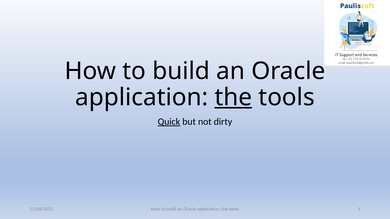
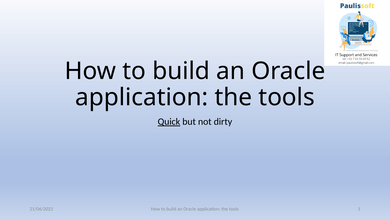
the underline: present -> none (233, 97)
